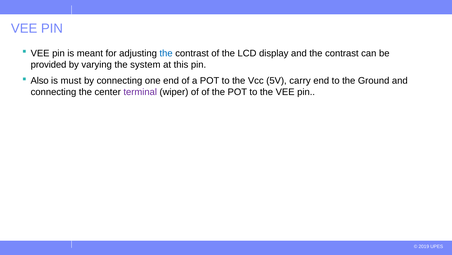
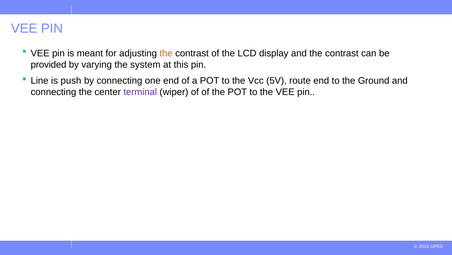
the colour: blue -> orange (166, 53)
Also: Also -> Line (40, 81)
must: must -> push (71, 81)
carry: carry -> route (300, 81)
